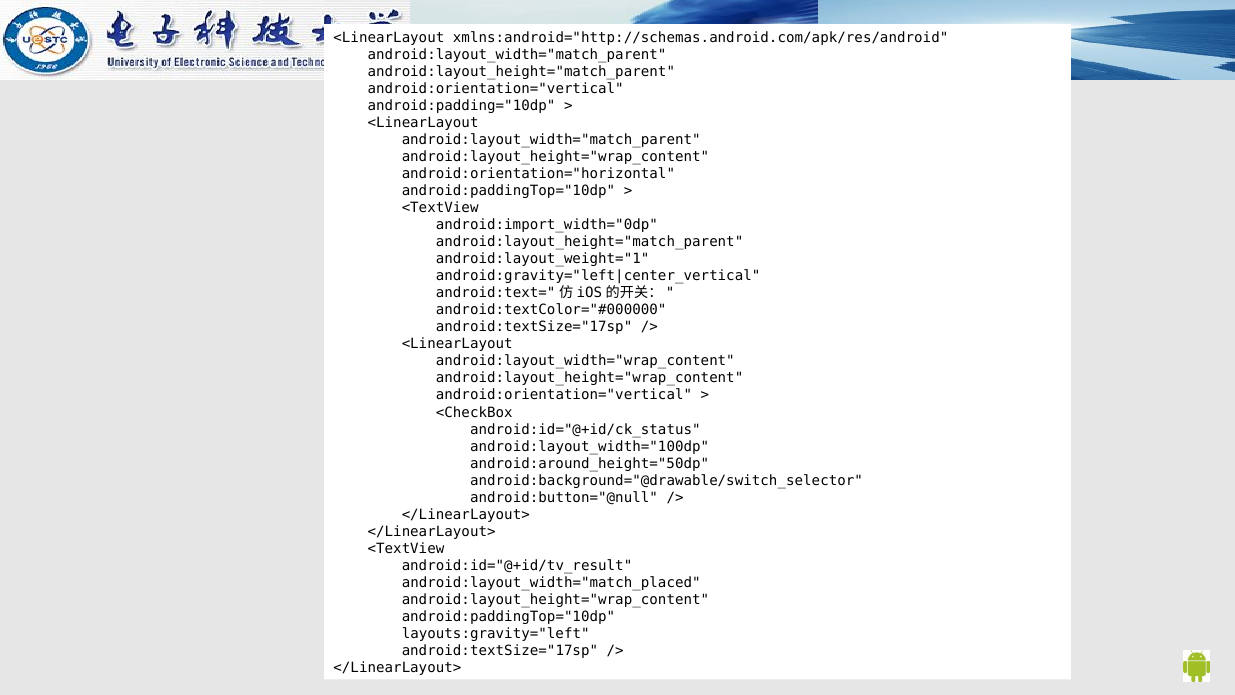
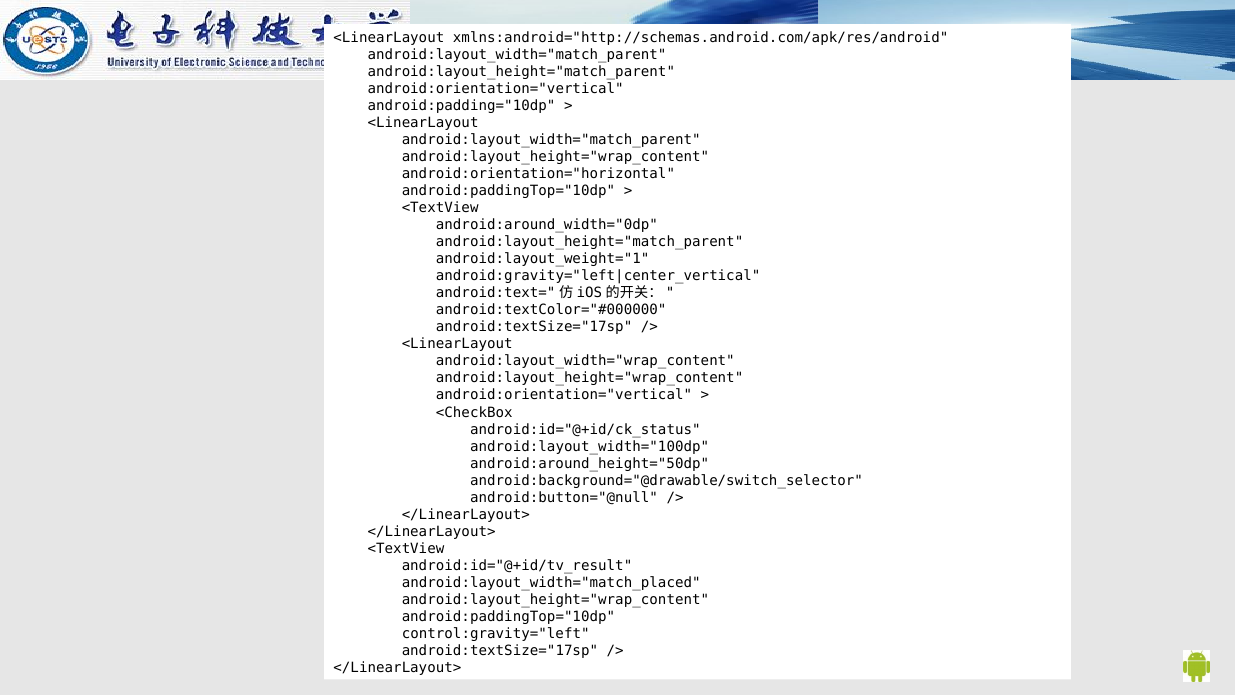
android:import_width="0dp: android:import_width="0dp -> android:around_width="0dp (547, 225)
layouts:gravity="left: layouts:gravity="left -> control:gravity="left (496, 633)
